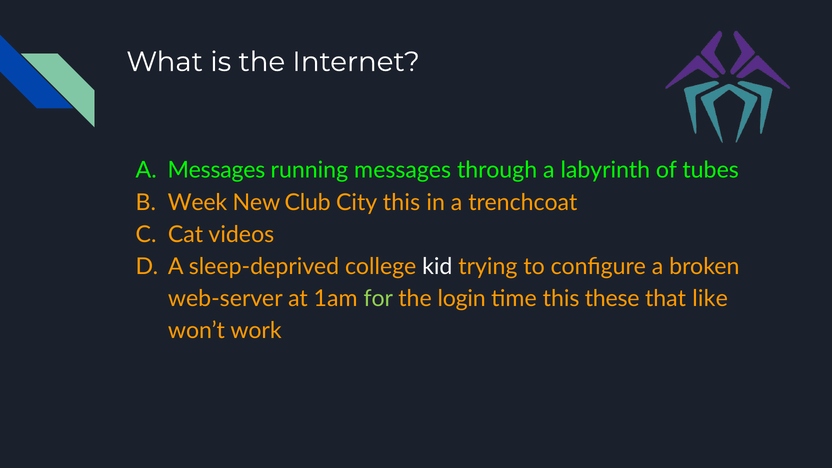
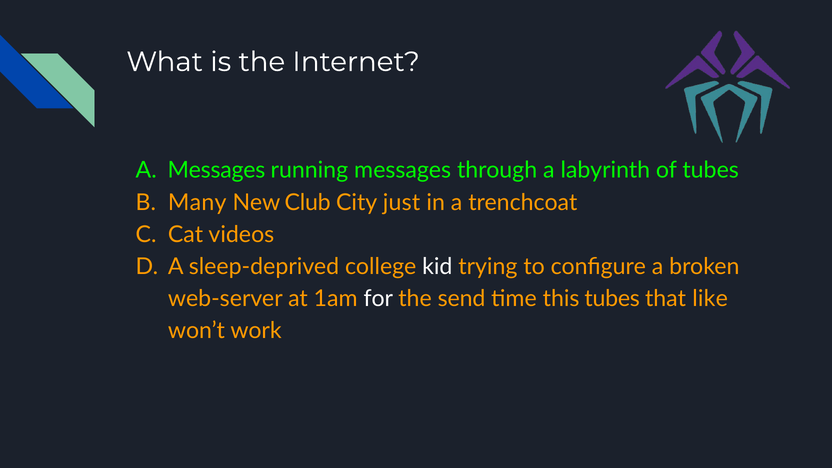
Week: Week -> Many (197, 202)
City this: this -> just (401, 202)
for colour: light green -> white (378, 299)
login: login -> send (462, 299)
this these: these -> tubes (612, 299)
